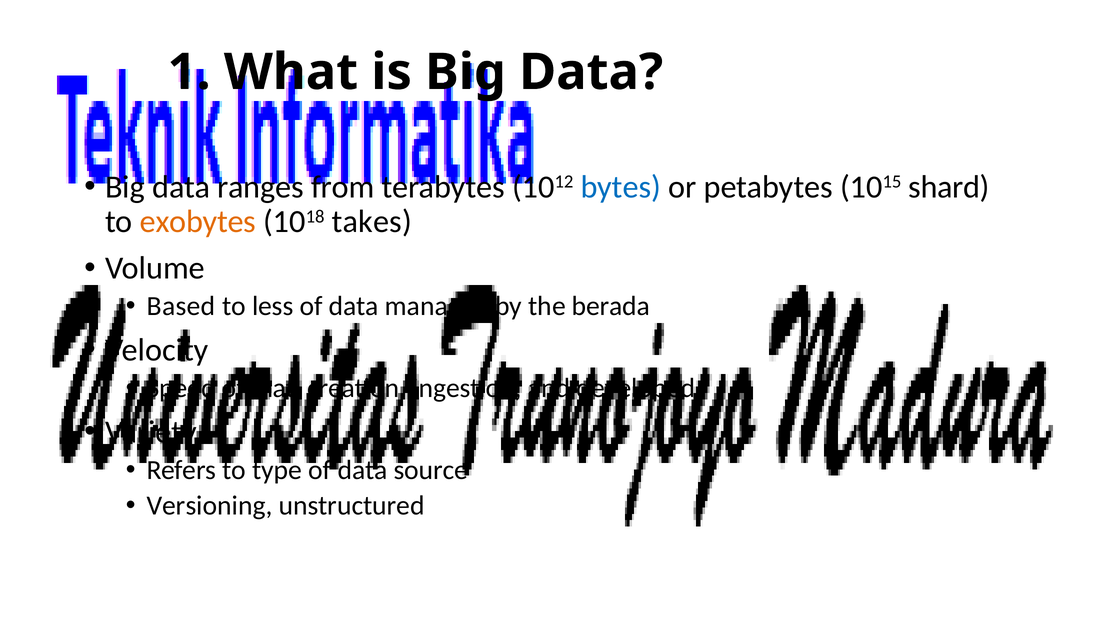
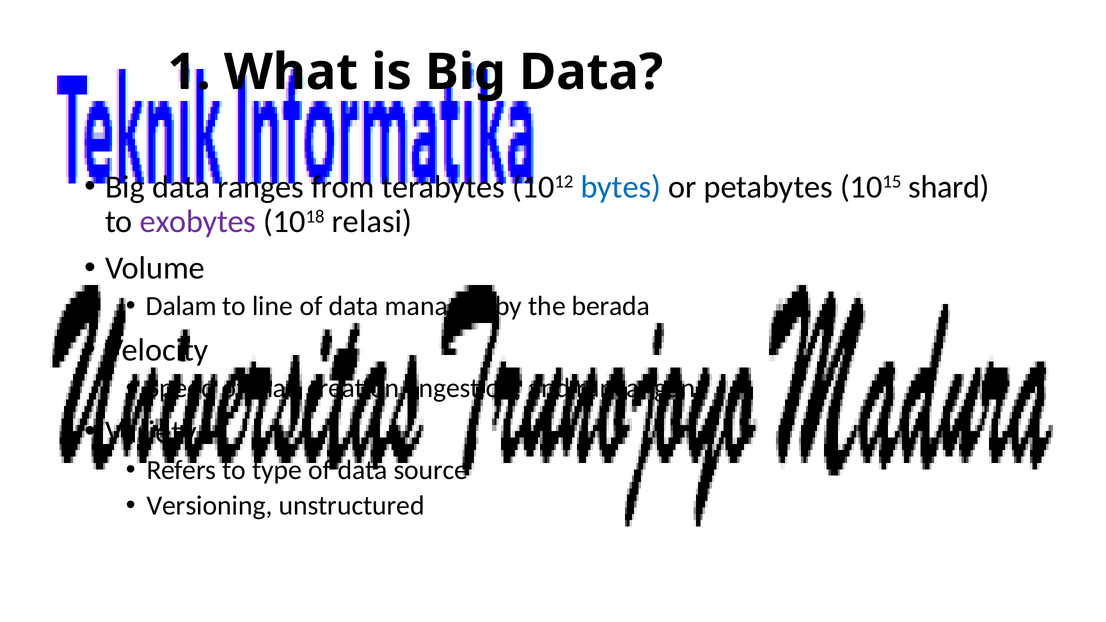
exobytes colour: orange -> purple (198, 222)
takes: takes -> relasi (372, 222)
Based: Based -> Dalam (181, 306)
less: less -> line (273, 306)
developed: developed -> rancangan (636, 388)
